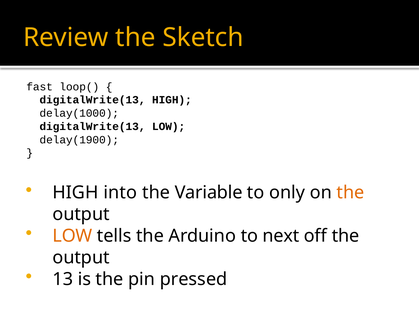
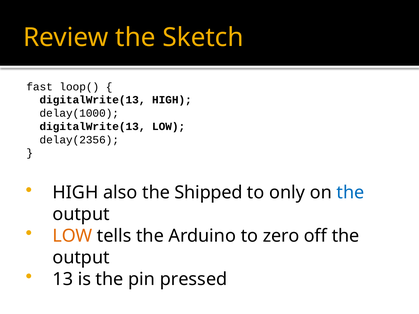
delay(1900: delay(1900 -> delay(2356 (79, 140)
into: into -> also (120, 193)
Variable: Variable -> Shipped (209, 193)
the colour: orange -> blue (351, 193)
next: next -> zero (281, 236)
